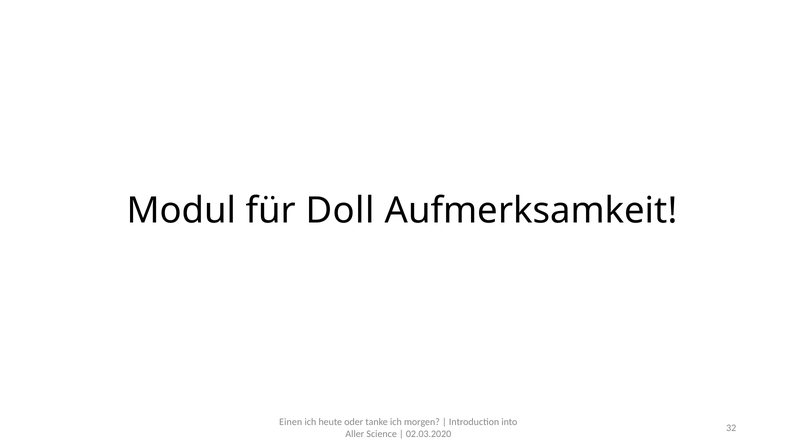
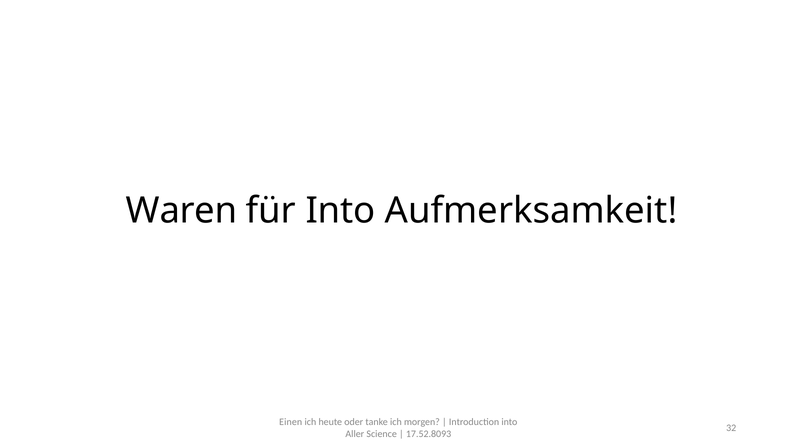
Modul: Modul -> Waren (182, 211)
für Doll: Doll -> Into (341, 211)
02.03.2020: 02.03.2020 -> 17.52.8093 (429, 434)
